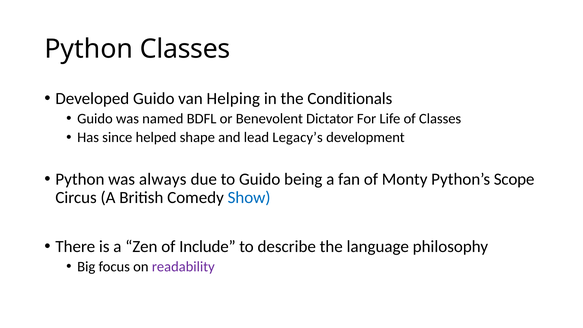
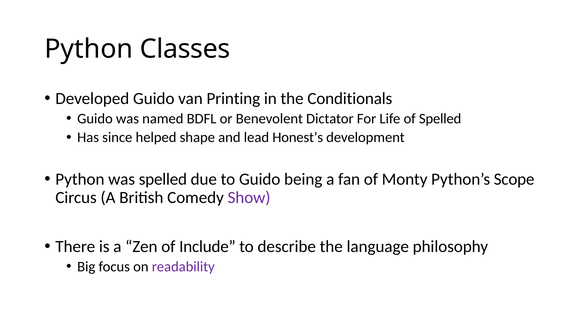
Helping: Helping -> Printing (233, 99)
of Classes: Classes -> Spelled (440, 119)
Legacy’s: Legacy’s -> Honest’s (298, 137)
was always: always -> spelled (163, 179)
Show colour: blue -> purple (249, 198)
